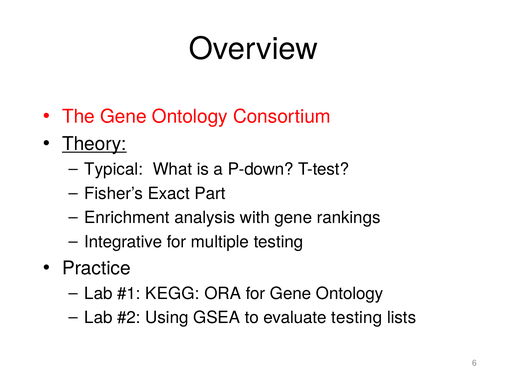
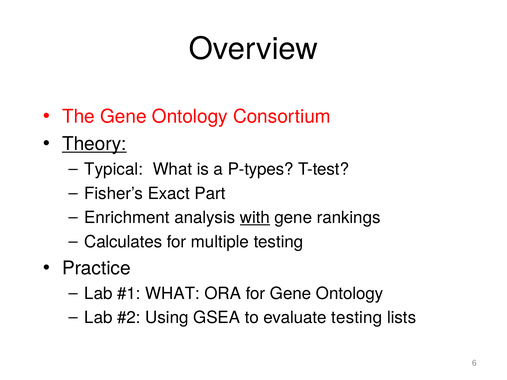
P-down: P-down -> P-types (261, 169)
with underline: none -> present (255, 218)
Integrative: Integrative -> Calculates (123, 242)
KEGG: KEGG -> WHAT (173, 294)
